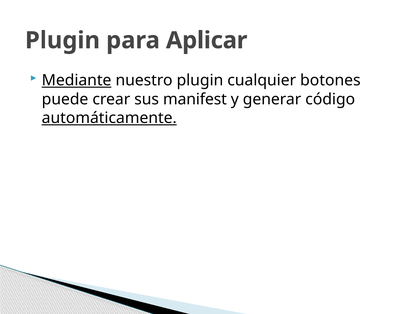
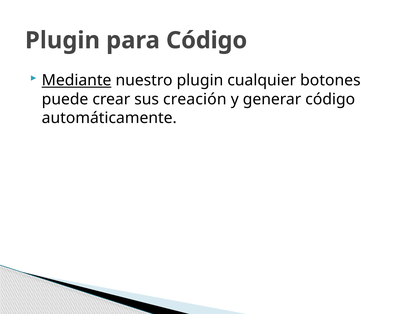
para Aplicar: Aplicar -> Código (207, 40)
manifest: manifest -> creación (195, 99)
automáticamente underline: present -> none (109, 118)
